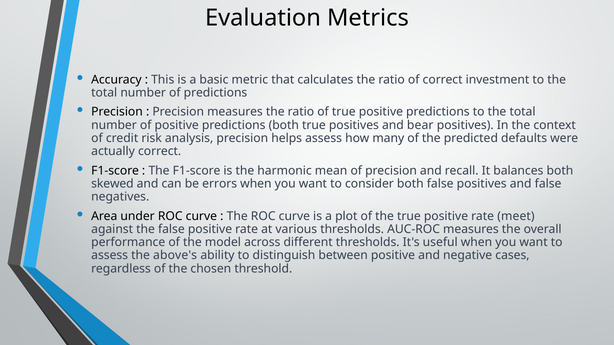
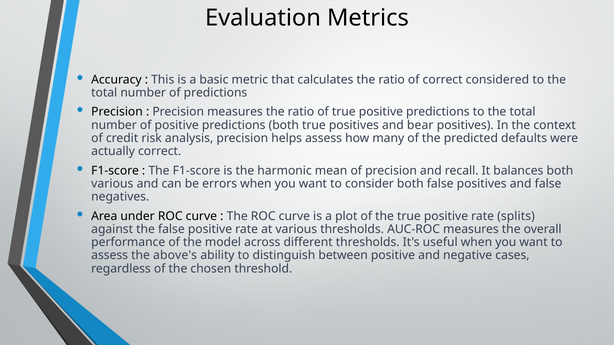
investment: investment -> considered (497, 80)
skewed: skewed -> various (112, 184)
meet: meet -> splits (516, 216)
